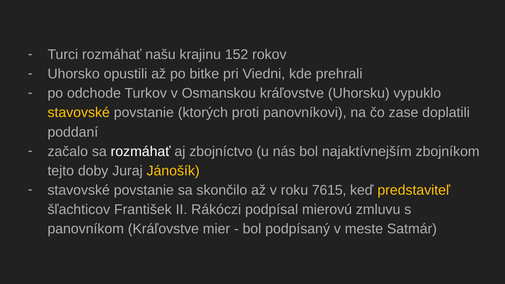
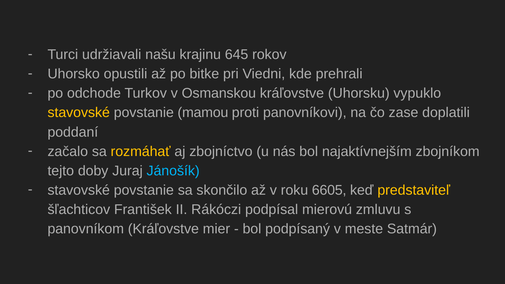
Turci rozmáhať: rozmáhať -> udržiavali (112, 55)
152: 152 -> 645 (237, 55)
ktorých: ktorých -> mamou (203, 113)
rozmáhať colour: white -> yellow (141, 151)
Jánošík colour: yellow -> light blue (173, 171)
7615: 7615 -> 6605 (329, 190)
